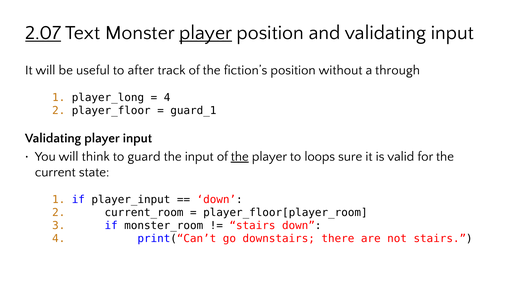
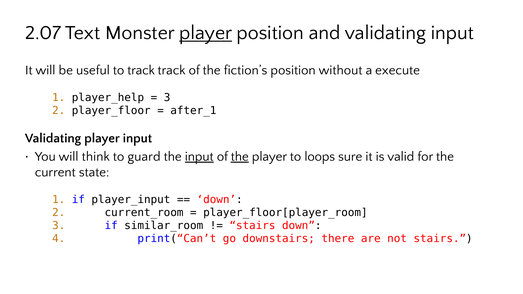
2.07 underline: present -> none (43, 33)
to after: after -> track (141, 70)
through: through -> execute (398, 70)
player_long: player_long -> player_help (108, 98)
4: 4 -> 3 (167, 98)
guard_1: guard_1 -> after_1 (193, 111)
input underline: none -> present (199, 157)
monster_room: monster_room -> similar_room (164, 226)
